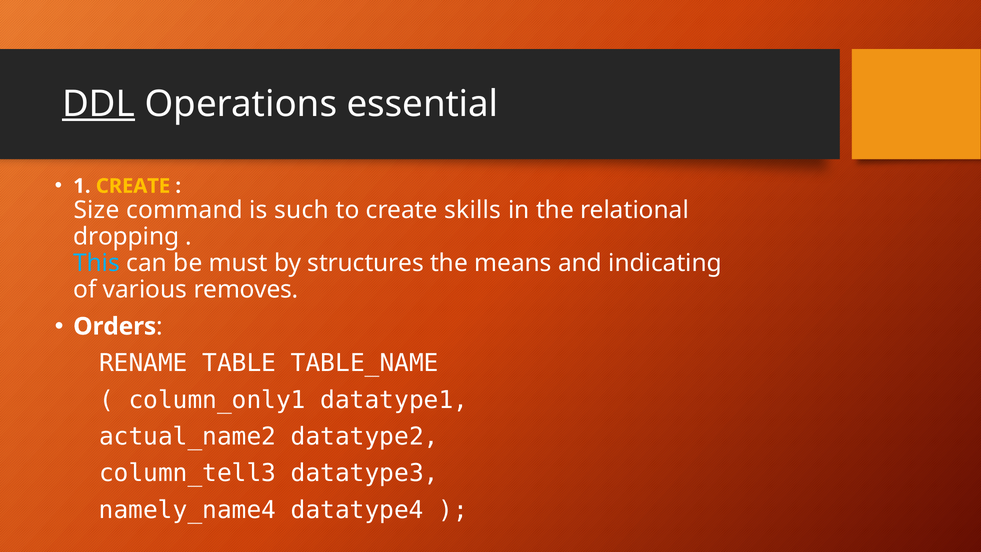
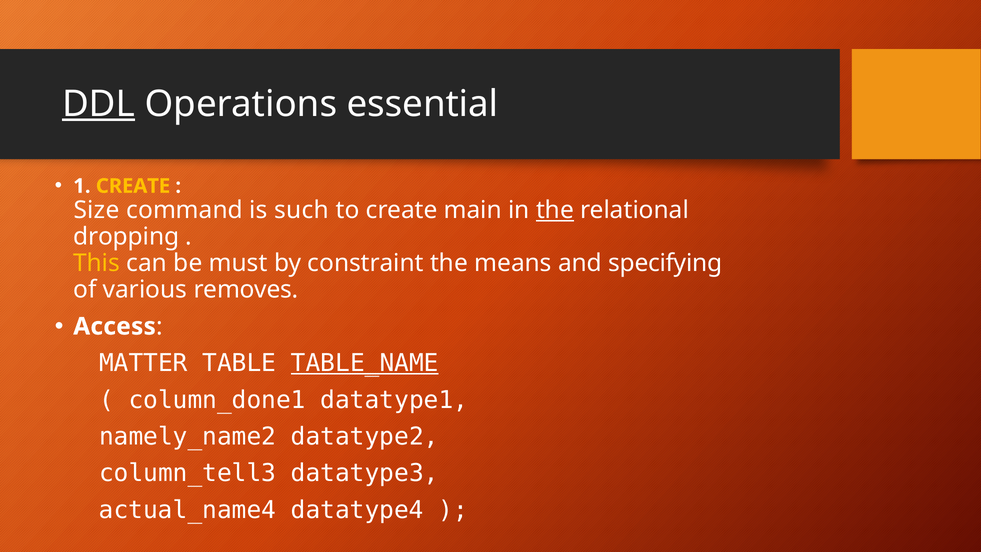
skills: skills -> main (473, 210)
the underline: none -> present (555, 210)
This colour: light blue -> yellow (97, 263)
structures: structures -> constraint (366, 263)
indicating: indicating -> specifying (665, 263)
Orders: Orders -> Access (115, 326)
RENAME: RENAME -> MATTER (143, 363)
TABLE_NAME underline: none -> present (365, 363)
column_only1: column_only1 -> column_done1 (217, 400)
actual_name2: actual_name2 -> namely_name2 (188, 436)
namely_name4: namely_name4 -> actual_name4 (188, 510)
